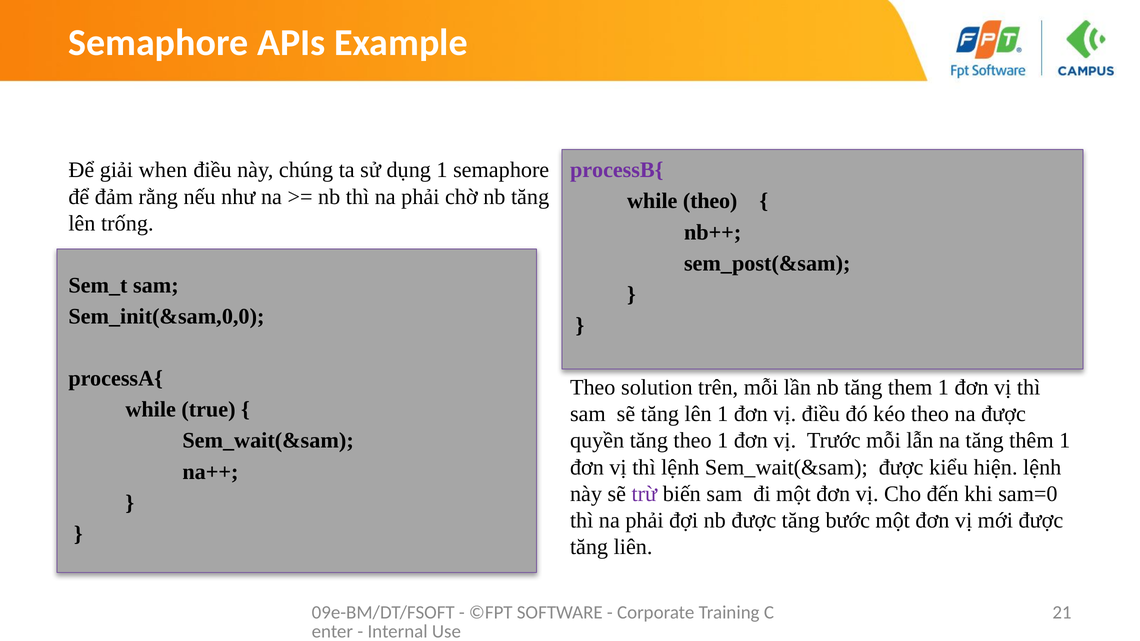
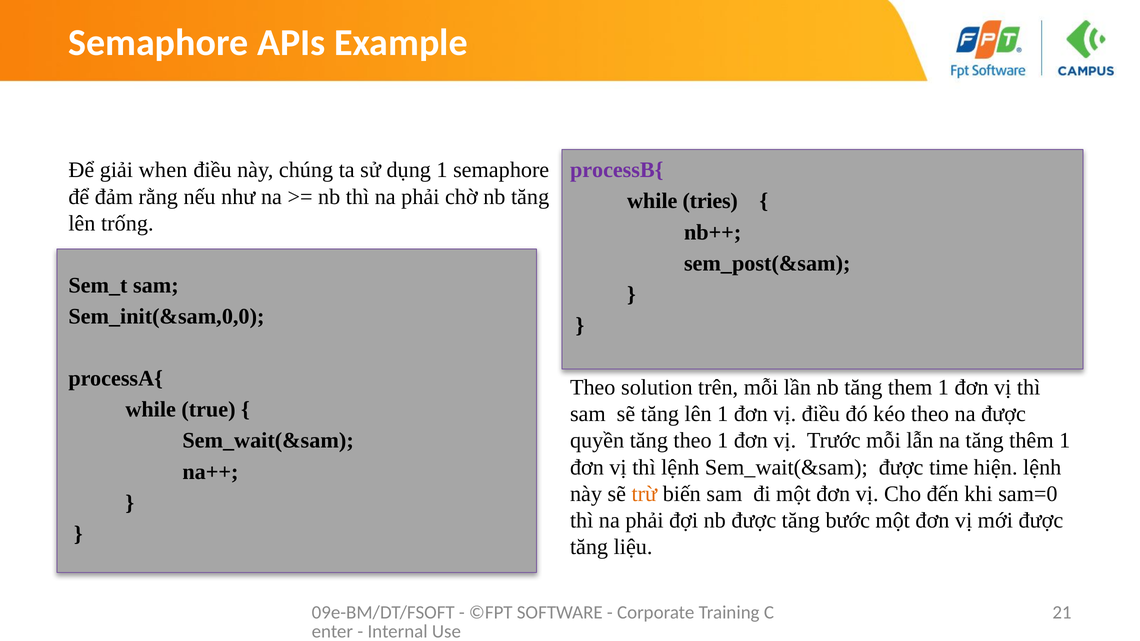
while theo: theo -> tries (710, 201)
kiểu: kiểu -> time (949, 467)
trừ colour: purple -> orange (644, 494)
liên: liên -> liệu (633, 547)
